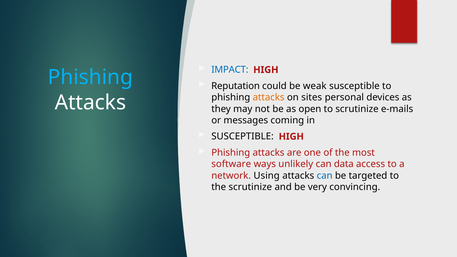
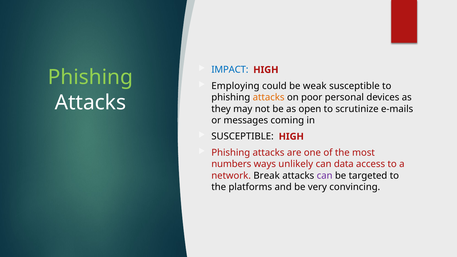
Phishing colour: light blue -> light green (90, 77)
Reputation: Reputation -> Employing (235, 86)
sites: sites -> poor (312, 97)
software: software -> numbers (231, 164)
Using: Using -> Break (267, 176)
can colour: blue -> purple (325, 176)
the scrutinize: scrutinize -> platforms (250, 187)
